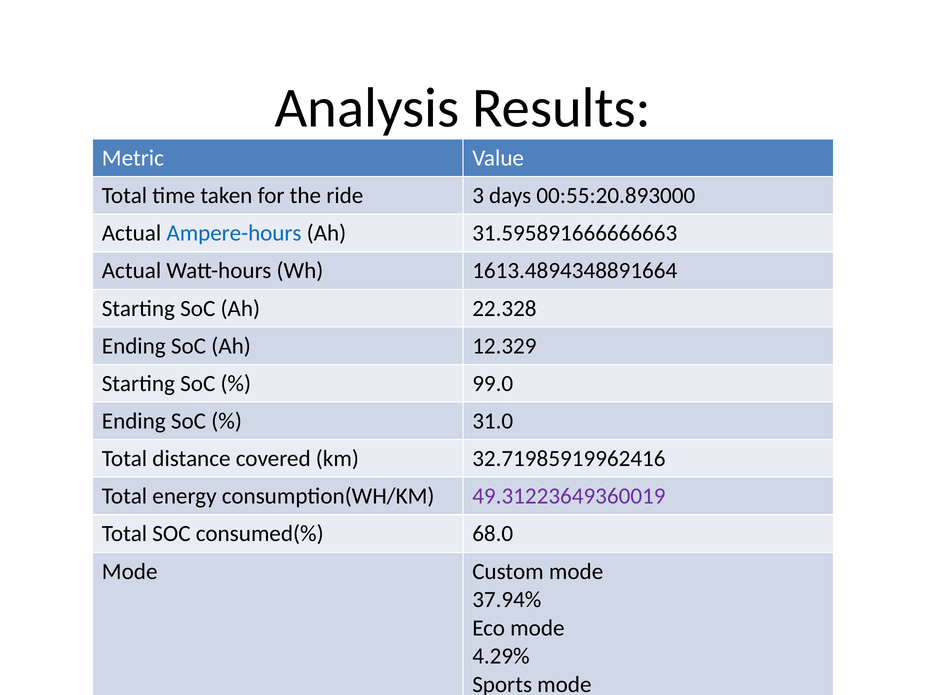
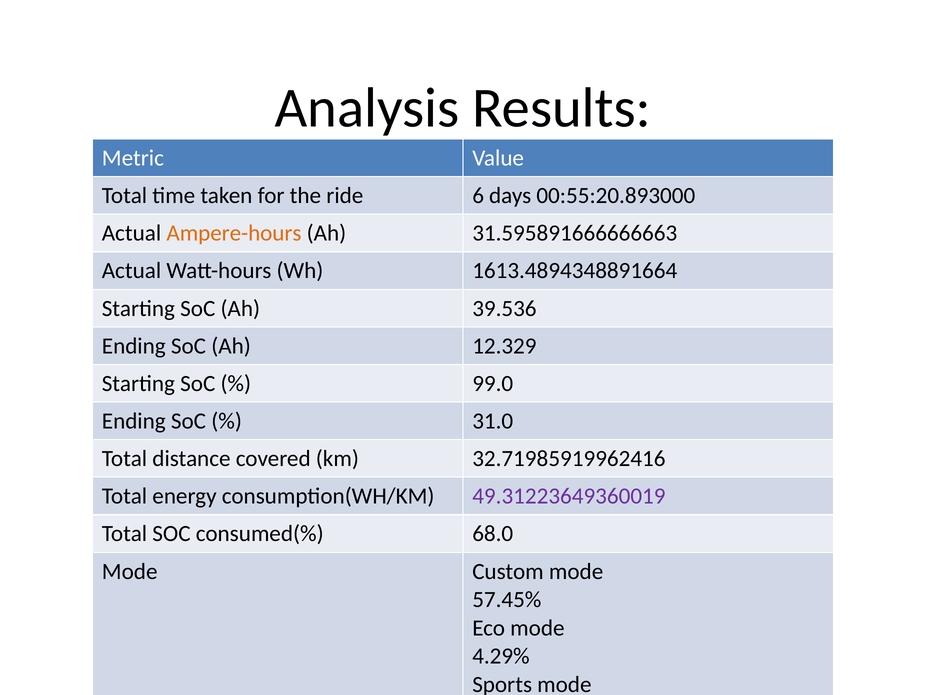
3: 3 -> 6 (478, 195)
Ampere-hours colour: blue -> orange (234, 233)
22.328: 22.328 -> 39.536 (504, 308)
37.94%: 37.94% -> 57.45% (507, 599)
